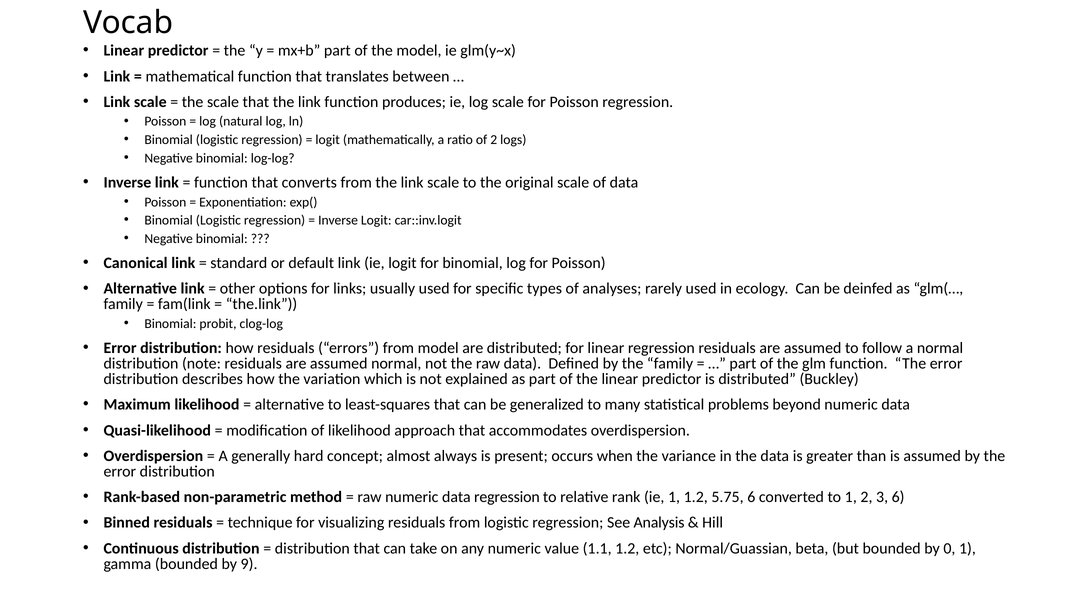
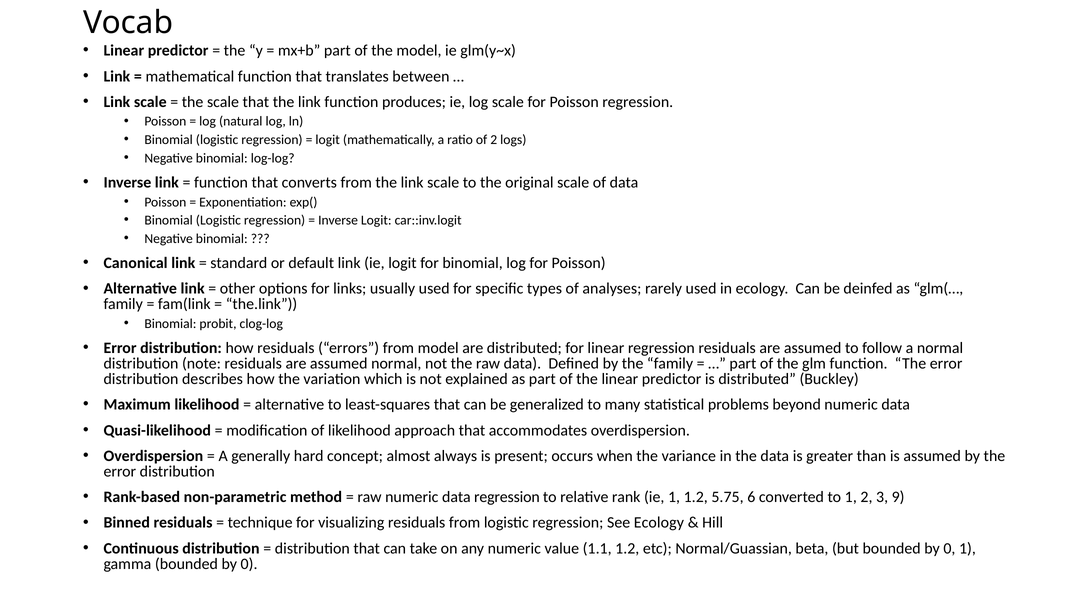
3 6: 6 -> 9 (898, 497)
See Analysis: Analysis -> Ecology (659, 523)
gamma bounded by 9: 9 -> 0 (249, 564)
